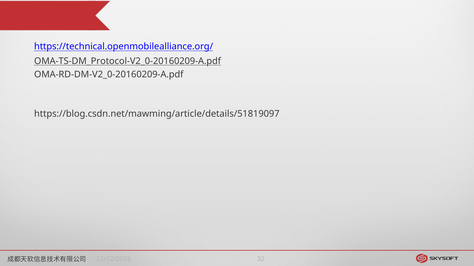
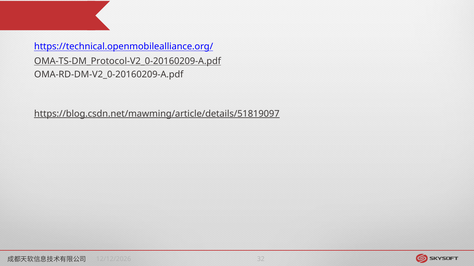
https://blog.csdn.net/mawming/article/details/51819097 underline: none -> present (157, 114)
